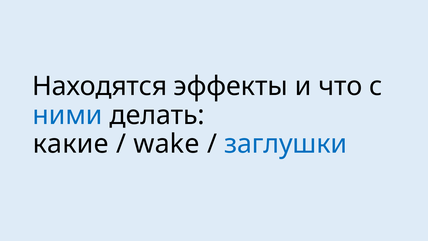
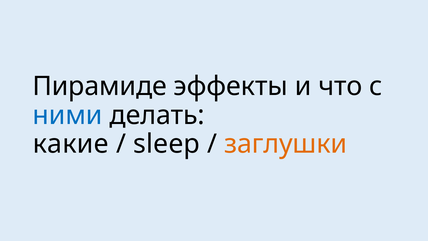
Находятся: Находятся -> Пирамиде (100, 86)
wake: wake -> sleep (167, 144)
заглушки colour: blue -> orange (286, 144)
